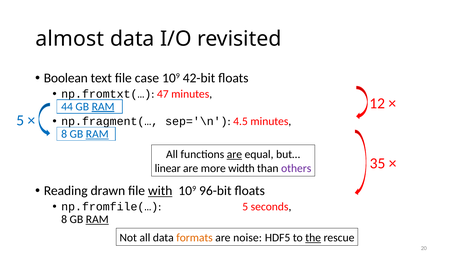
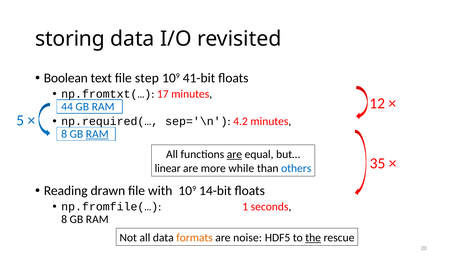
almost: almost -> storing (70, 39)
case: case -> step (147, 78)
42-bit: 42-bit -> 41-bit (199, 78)
47: 47 -> 17 (163, 94)
RAM underline: present -> none (103, 106)
np.fragment(…: np.fragment(… -> np.required(… (110, 121)
4.5: 4.5 -> 4.2 (240, 121)
width: width -> while (241, 168)
others colour: purple -> blue (296, 168)
with underline: present -> none (160, 191)
96-bit: 96-bit -> 14-bit (215, 191)
np.fromfile(… 5: 5 -> 1 (245, 207)
RAM underline: present -> none (97, 219)
